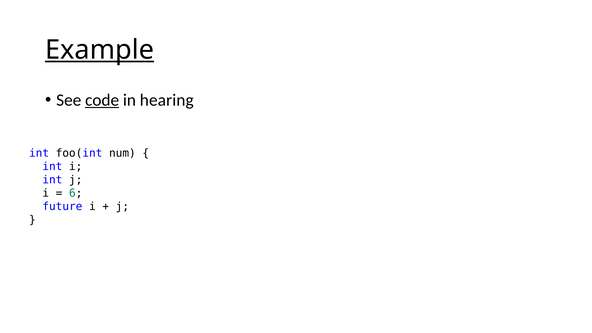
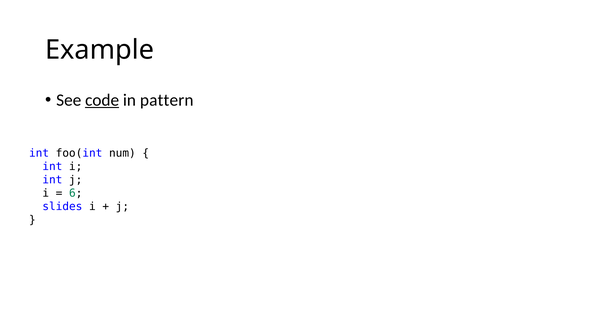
Example underline: present -> none (100, 50)
hearing: hearing -> pattern (167, 100)
future: future -> slides (62, 206)
